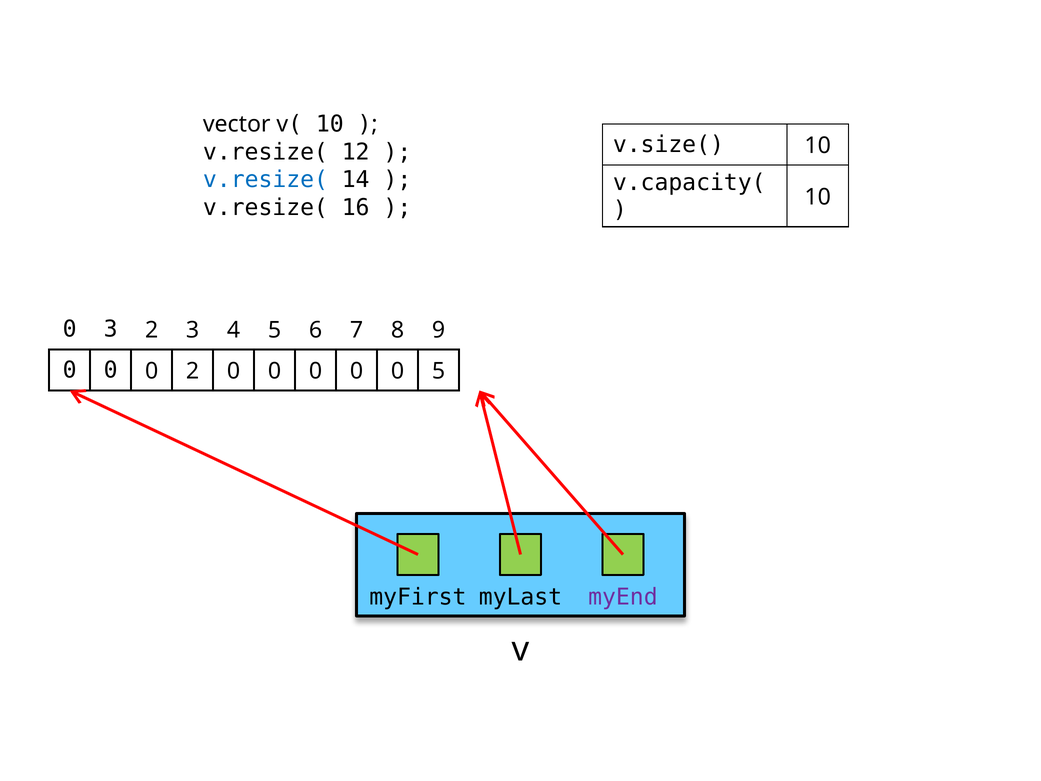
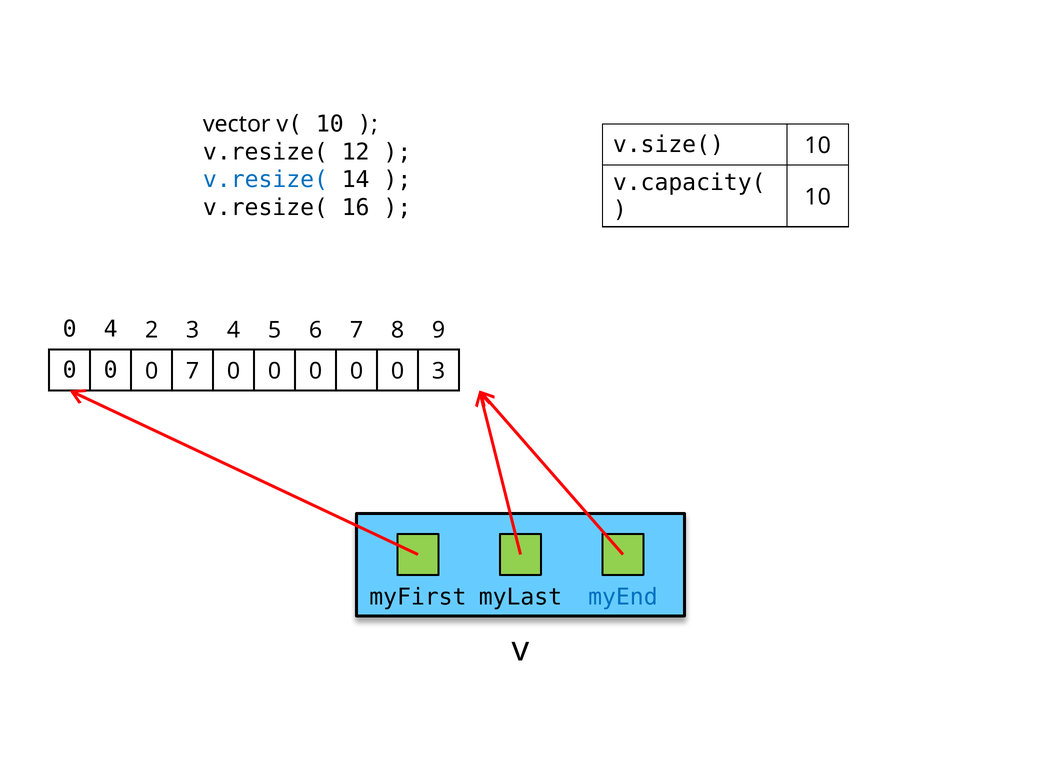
0 3: 3 -> 4 (111, 329)
0 2: 2 -> 7 (193, 371)
0 5: 5 -> 3 (439, 371)
myEnd colour: purple -> blue (623, 597)
